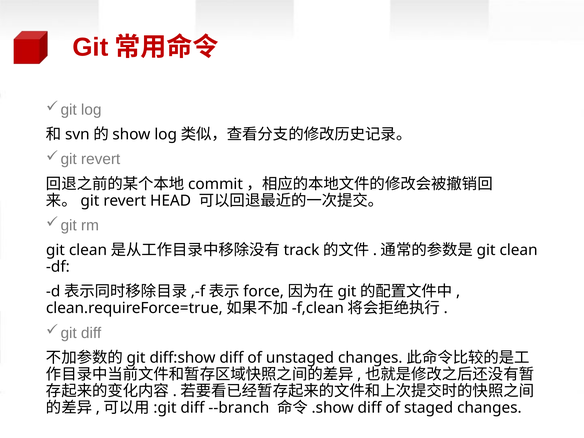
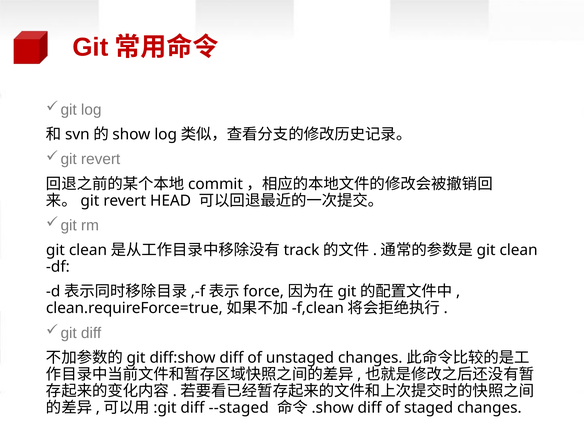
--branch: --branch -> --staged (239, 408)
